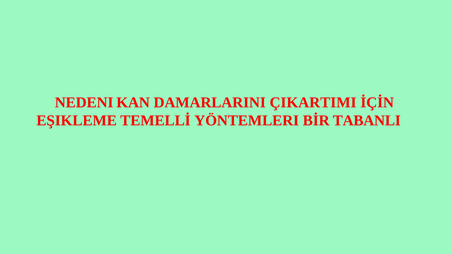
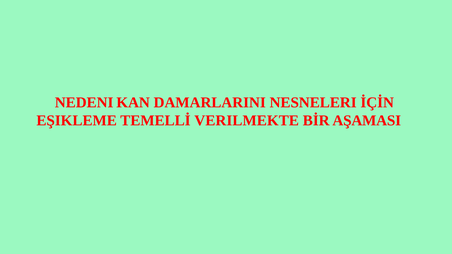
ÇIKARTIMI: ÇIKARTIMI -> NESNELERI (313, 103)
YÖNTEMLERI: YÖNTEMLERI -> VERILMEKTE (247, 121)
TABANLI: TABANLI -> AŞAMASI (367, 121)
